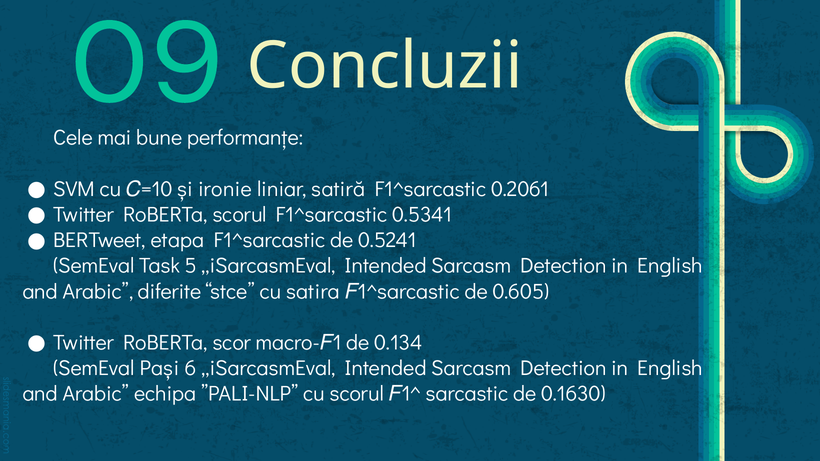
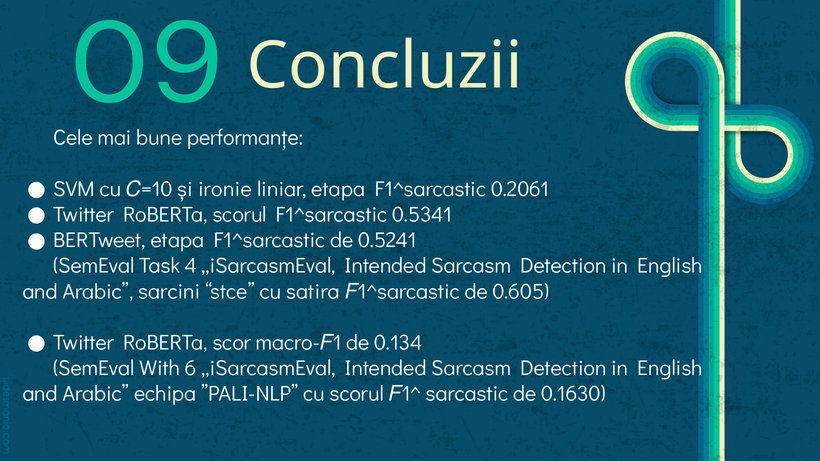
liniar satiră: satiră -> etapa (338, 189)
5: 5 -> 4 (191, 266)
diferite: diferite -> sarcini (170, 292)
Pași: Pași -> With (160, 368)
